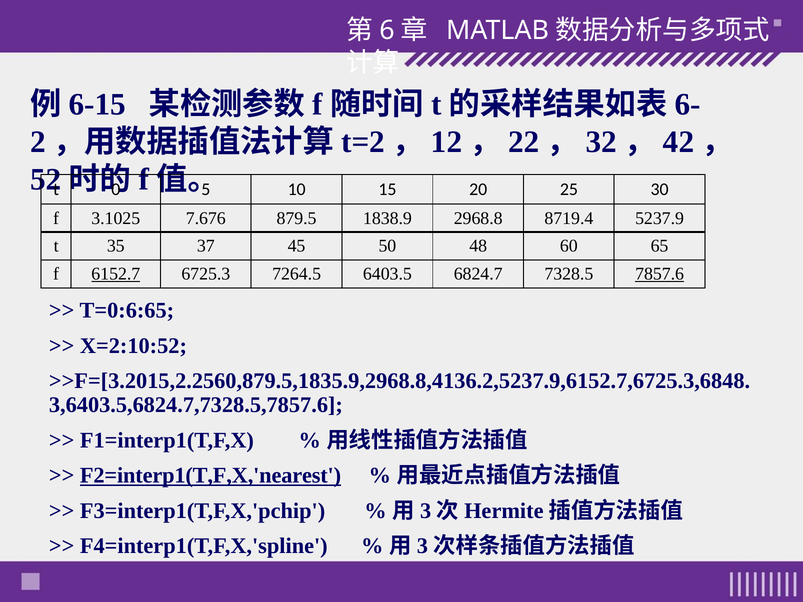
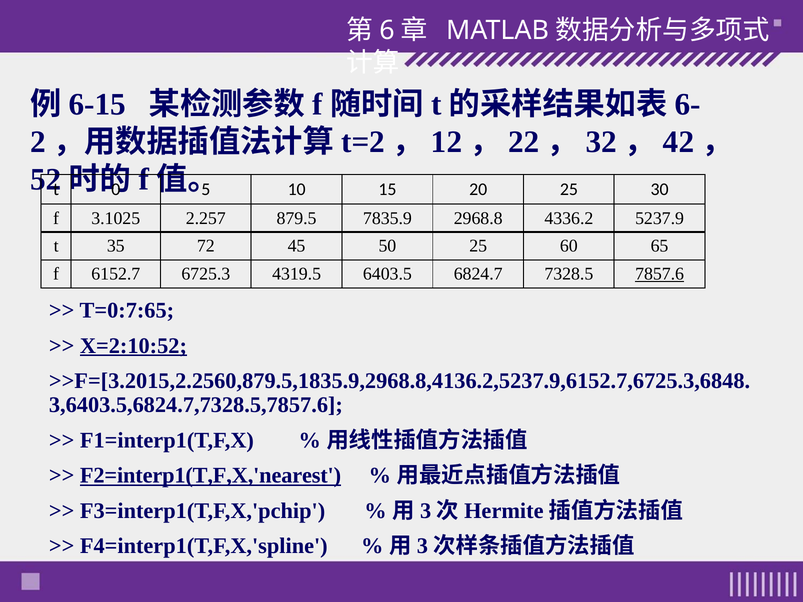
7.676: 7.676 -> 2.257 (206, 218)
1838.9: 1838.9 -> 7835.9 (387, 218)
8719.4: 8719.4 -> 4336.2 (569, 218)
37: 37 -> 72 (206, 246)
50 48: 48 -> 25 (478, 246)
6152.7 underline: present -> none (116, 274)
7264.5: 7264.5 -> 4319.5 (297, 274)
T=0:6:65: T=0:6:65 -> T=0:7:65 (127, 311)
X=2:10:52 underline: none -> present (133, 346)
